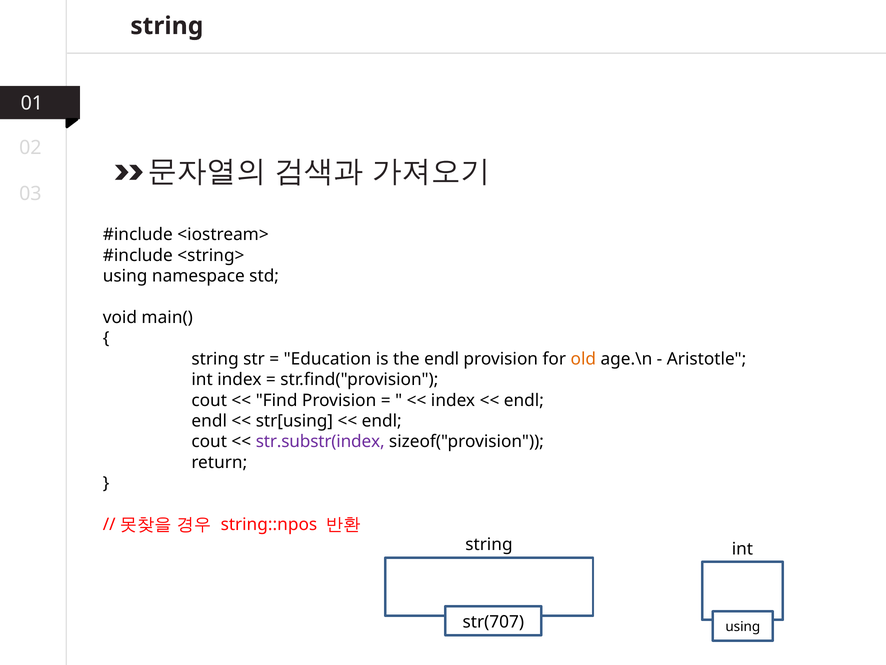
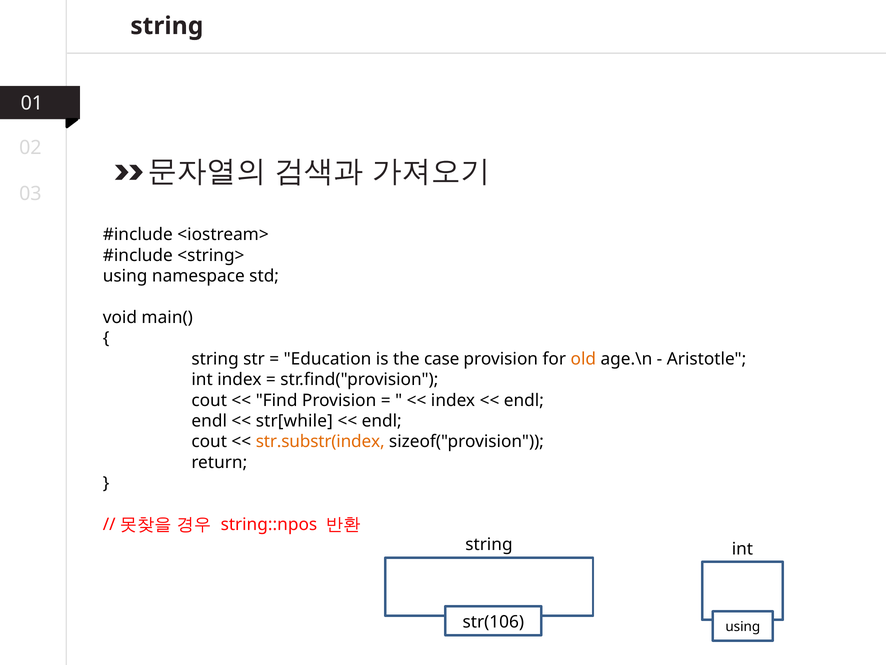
the endl: endl -> case (442, 359)
str[using: str[using -> str[while (294, 421)
str.substr(index colour: purple -> orange (320, 441)
str(707: str(707 -> str(106 (493, 621)
